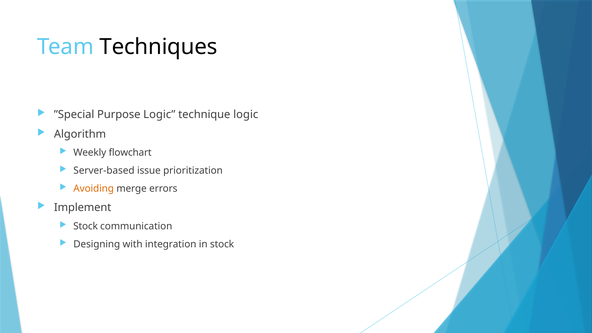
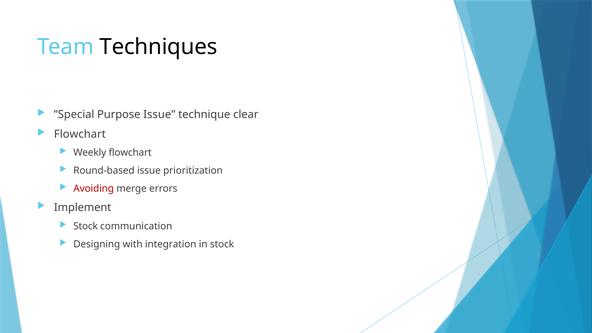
Purpose Logic: Logic -> Issue (159, 115)
technique logic: logic -> clear (246, 115)
Algorithm: Algorithm -> Flowchart (80, 134)
Server-based: Server-based -> Round-based (104, 171)
Avoiding colour: orange -> red (94, 189)
